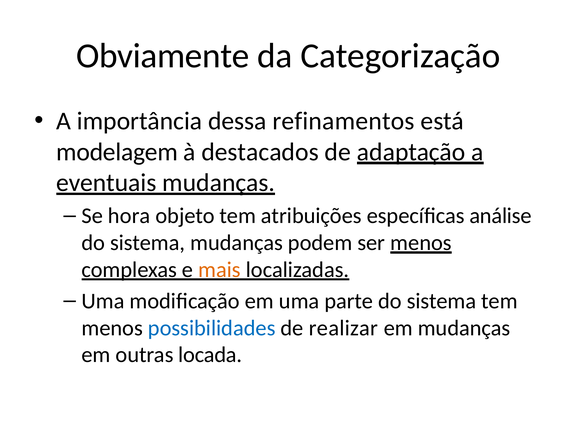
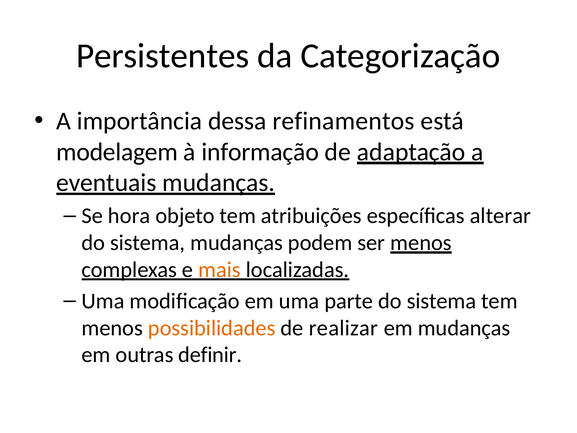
Obviamente: Obviamente -> Persistentes (163, 56)
destacados: destacados -> informação (260, 152)
análise: análise -> alterar (500, 216)
possibilidades colour: blue -> orange (212, 328)
locada: locada -> definir (210, 355)
